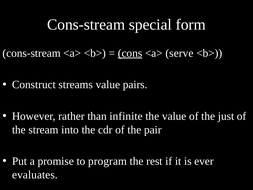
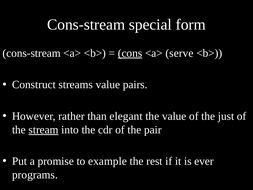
infinite: infinite -> elegant (126, 116)
stream underline: none -> present (44, 130)
program: program -> example (108, 161)
evaluates: evaluates -> programs (35, 175)
